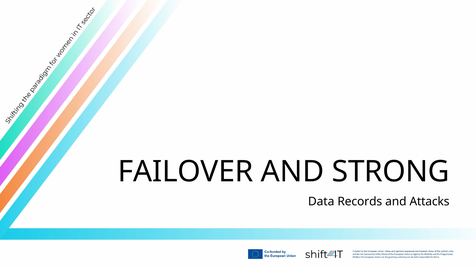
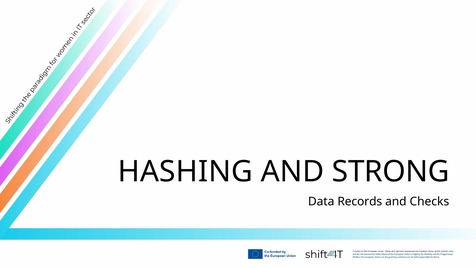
FAILOVER: FAILOVER -> HASHING (185, 172)
Attacks: Attacks -> Checks (429, 201)
